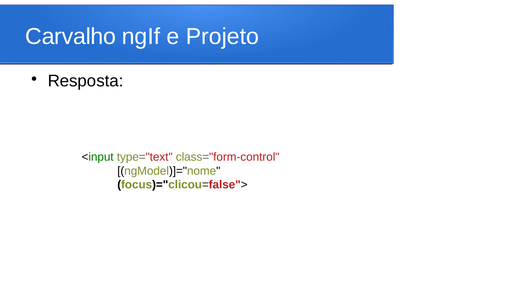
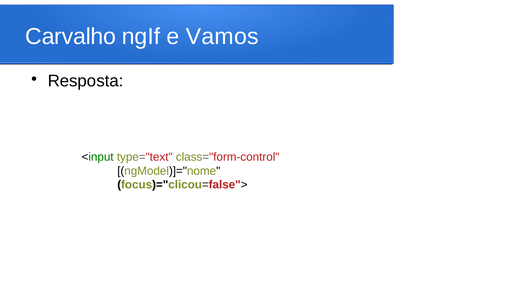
Projeto: Projeto -> Vamos (222, 36)
